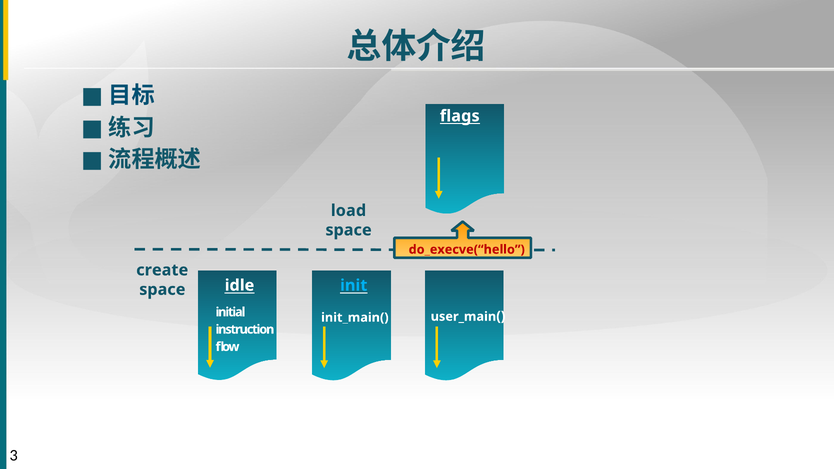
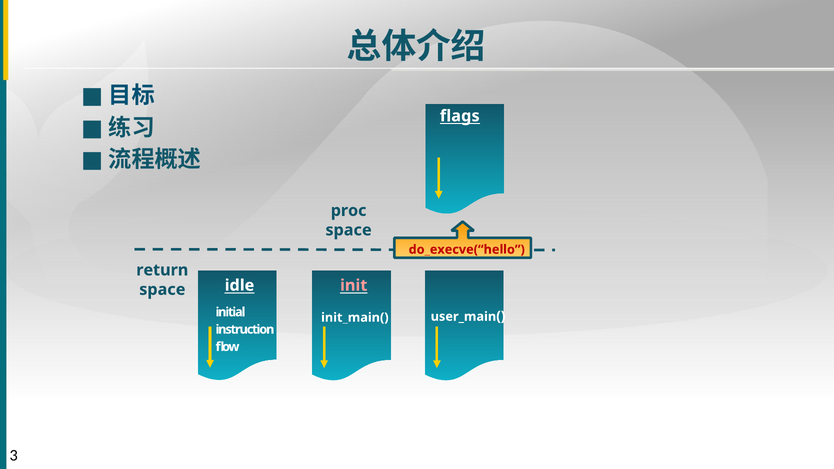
load: load -> proc (349, 211)
create: create -> return (162, 270)
init colour: light blue -> pink (354, 285)
